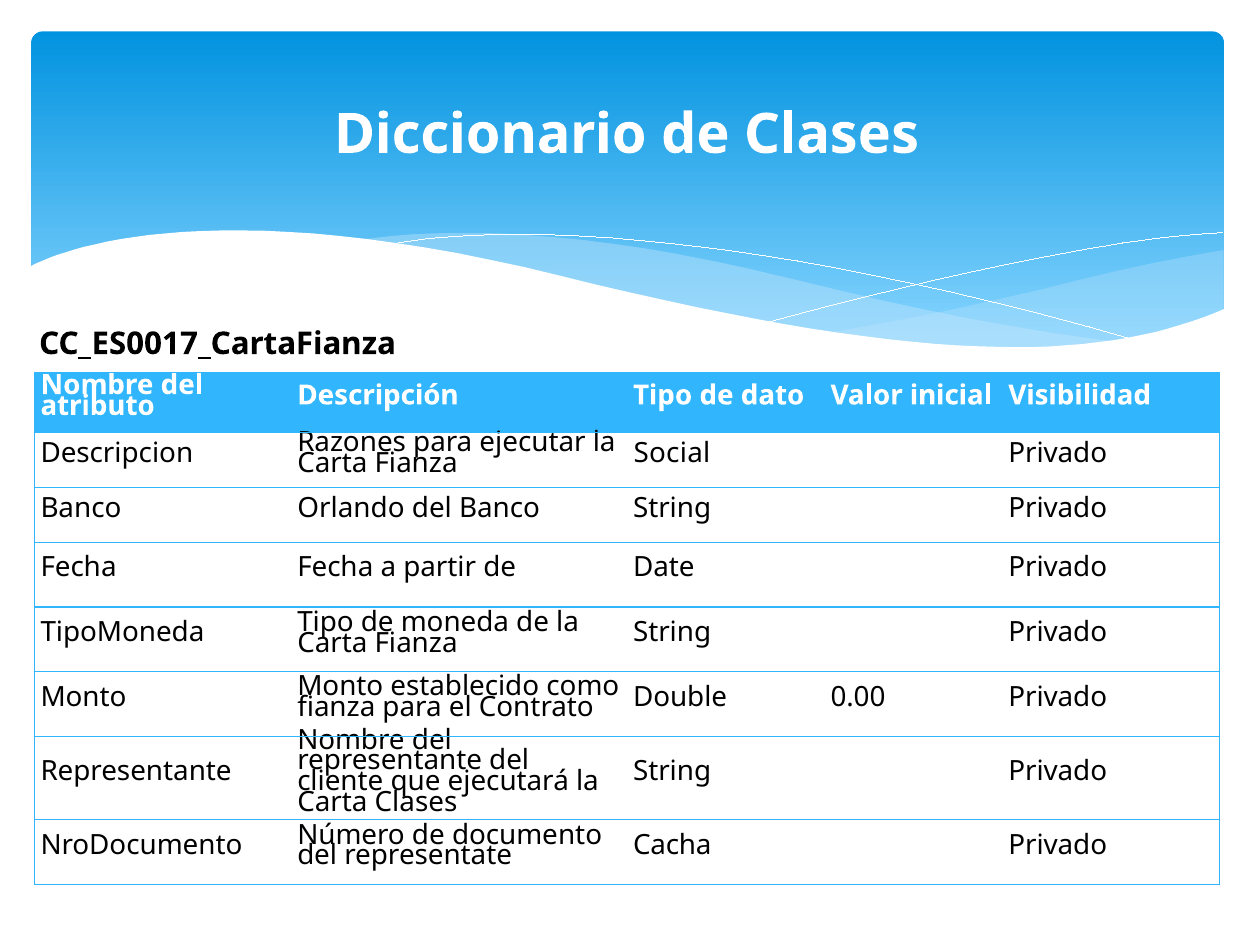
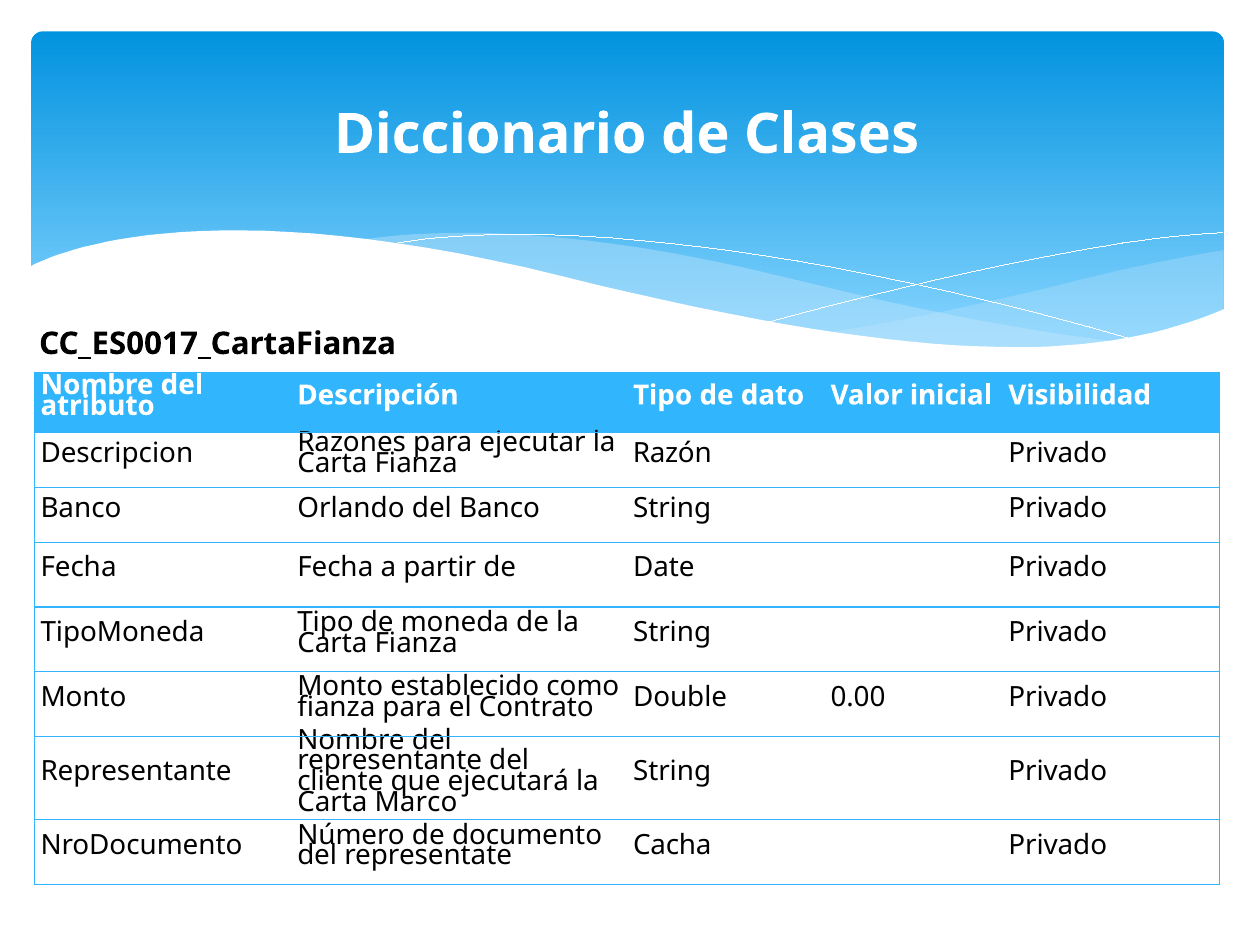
Social: Social -> Razón (672, 453)
Carta Clases: Clases -> Marco (416, 802)
